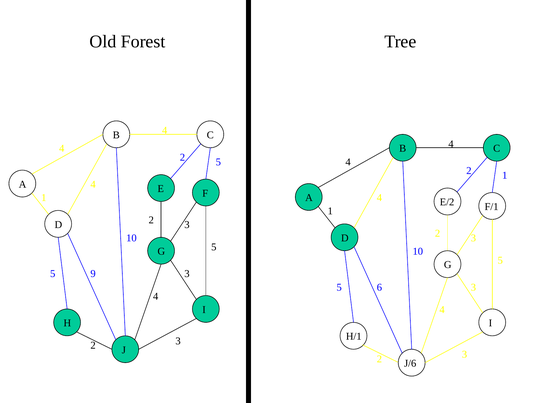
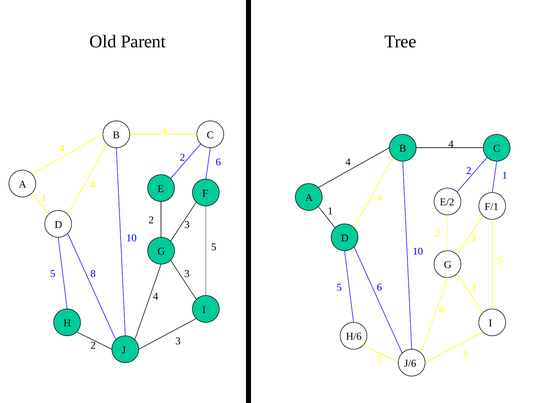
Forest: Forest -> Parent (143, 41)
5: 5 -> 6 (218, 162)
9: 9 -> 8 (93, 274)
H/1: H/1 -> H/6 (354, 336)
